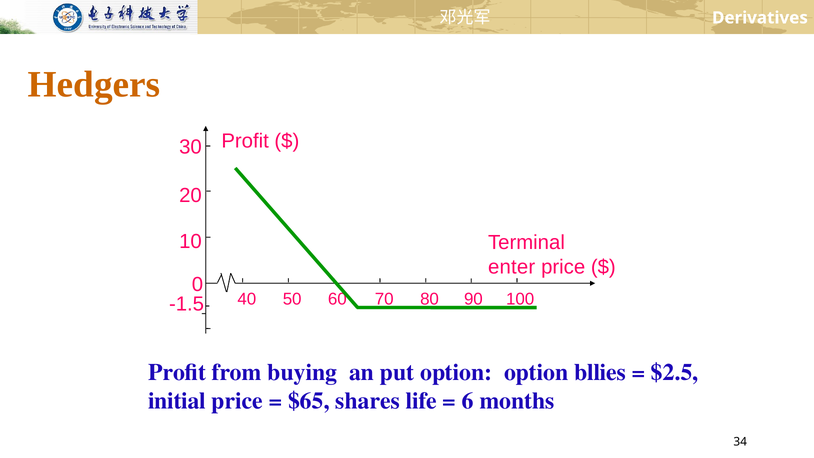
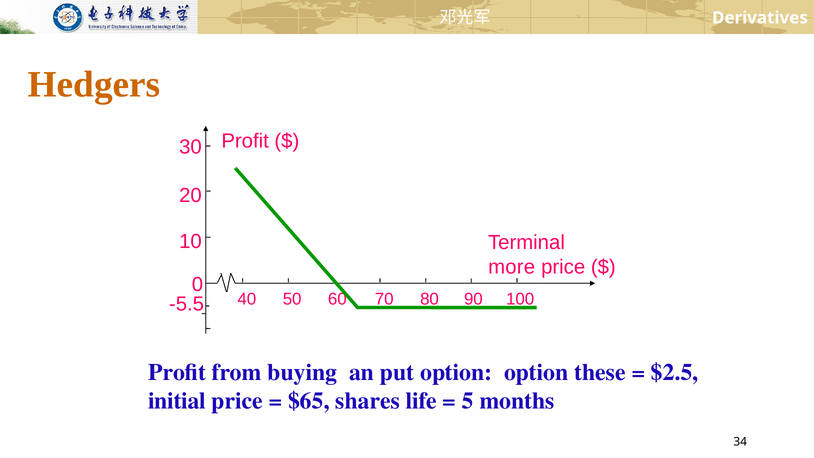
enter: enter -> more (512, 267)
-1.5: -1.5 -> -5.5 (187, 304)
bllies: bllies -> these (600, 372)
6: 6 -> 5 (468, 401)
